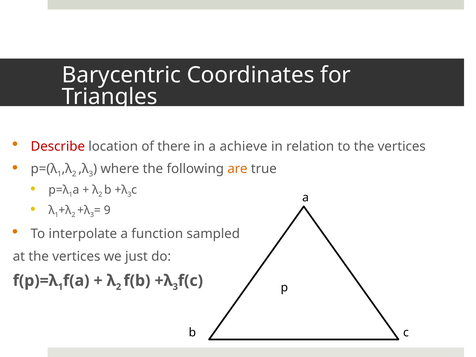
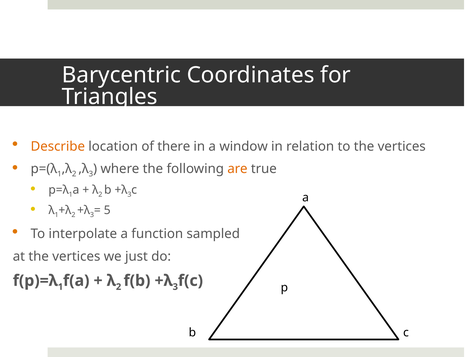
Describe colour: red -> orange (58, 146)
achieve: achieve -> window (244, 146)
9: 9 -> 5 (107, 210)
